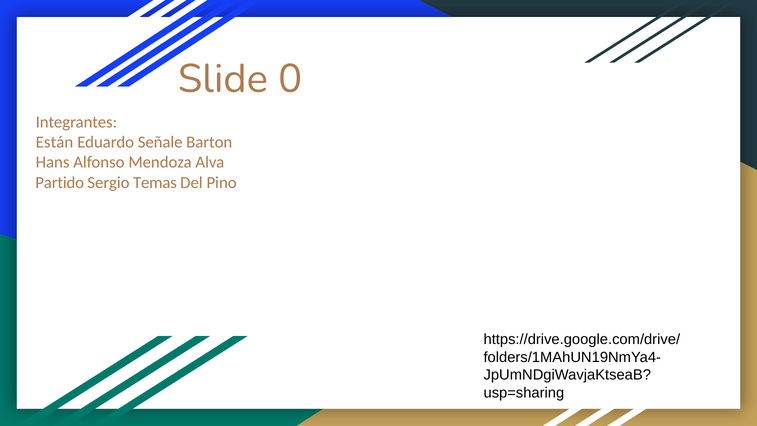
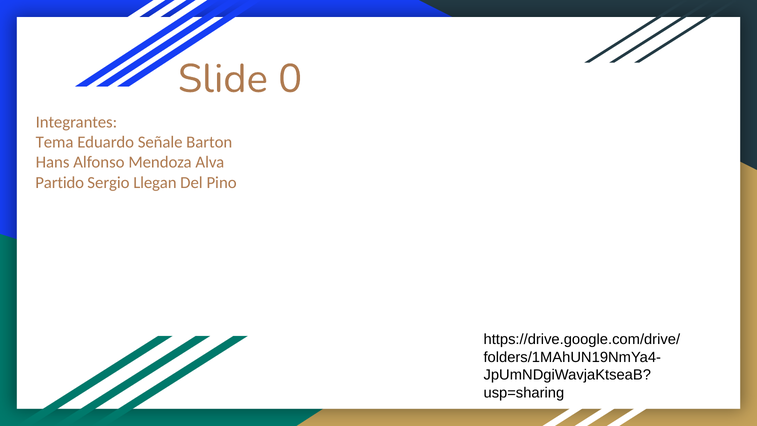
Están: Están -> Tema (55, 142)
Temas: Temas -> Llegan (155, 182)
